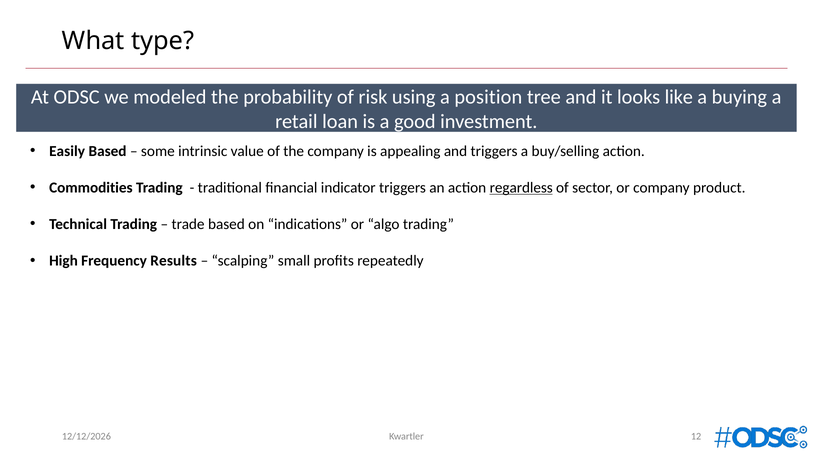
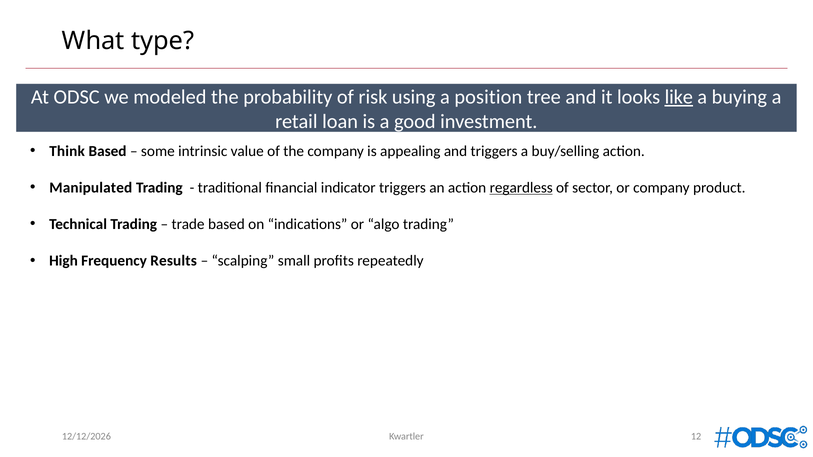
like underline: none -> present (679, 97)
Easily: Easily -> Think (67, 151)
Commodities: Commodities -> Manipulated (91, 188)
